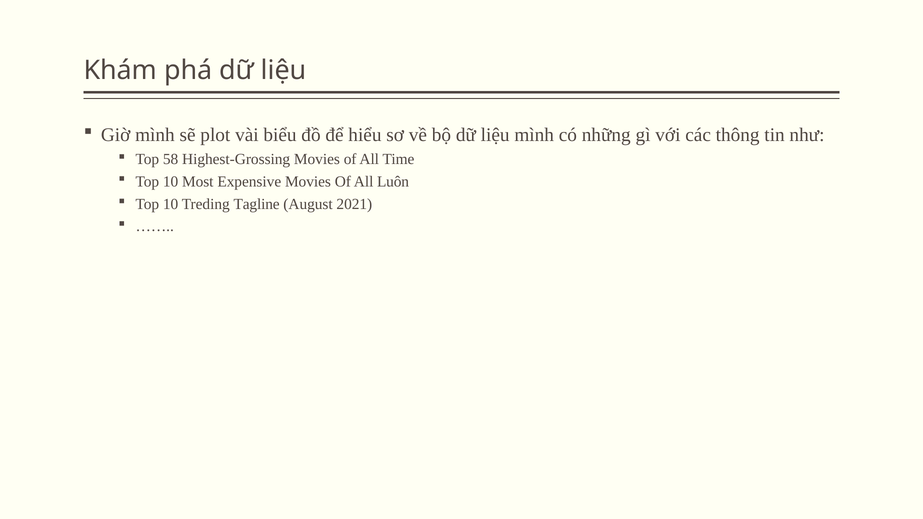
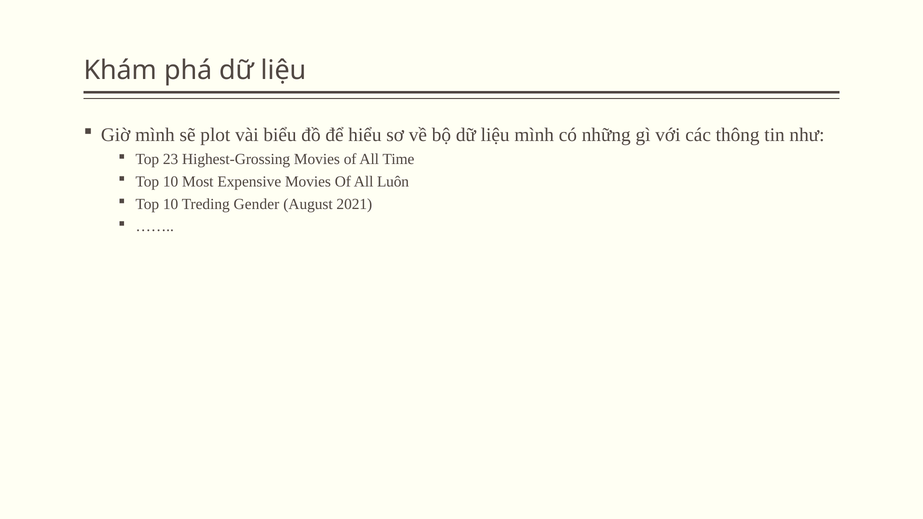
58: 58 -> 23 (171, 159)
Tagline: Tagline -> Gender (256, 204)
